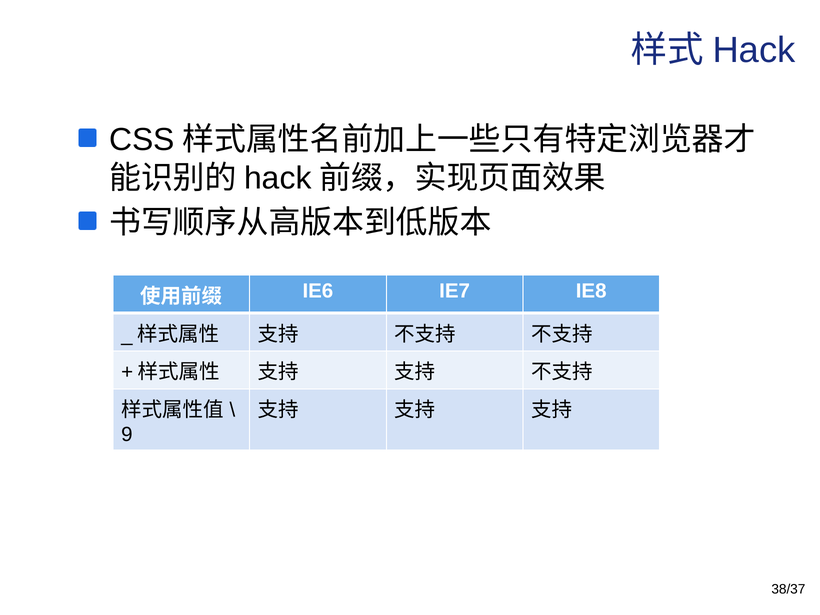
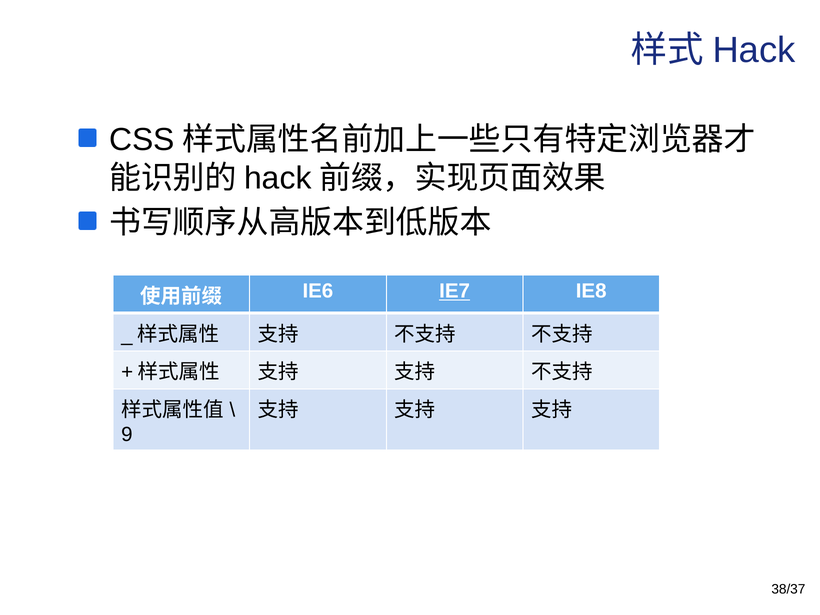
IE7 underline: none -> present (455, 291)
